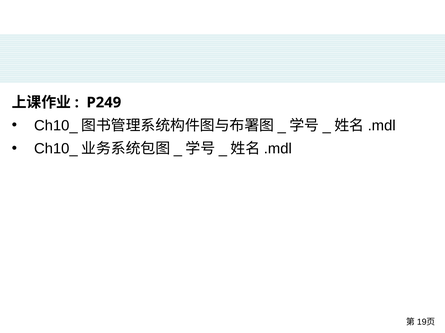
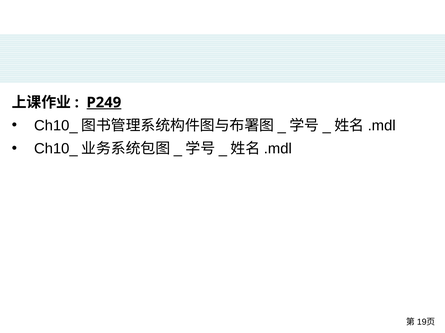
P249 underline: none -> present (104, 103)
